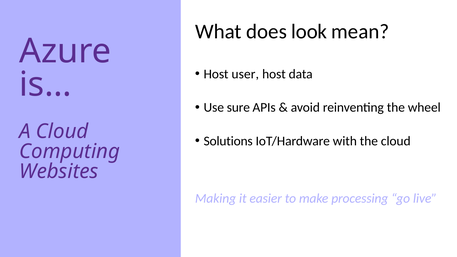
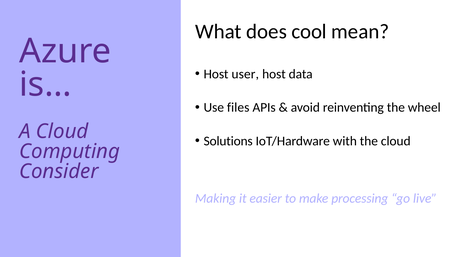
look: look -> cool (309, 32)
sure: sure -> files (238, 108)
Websites: Websites -> Consider (59, 171)
